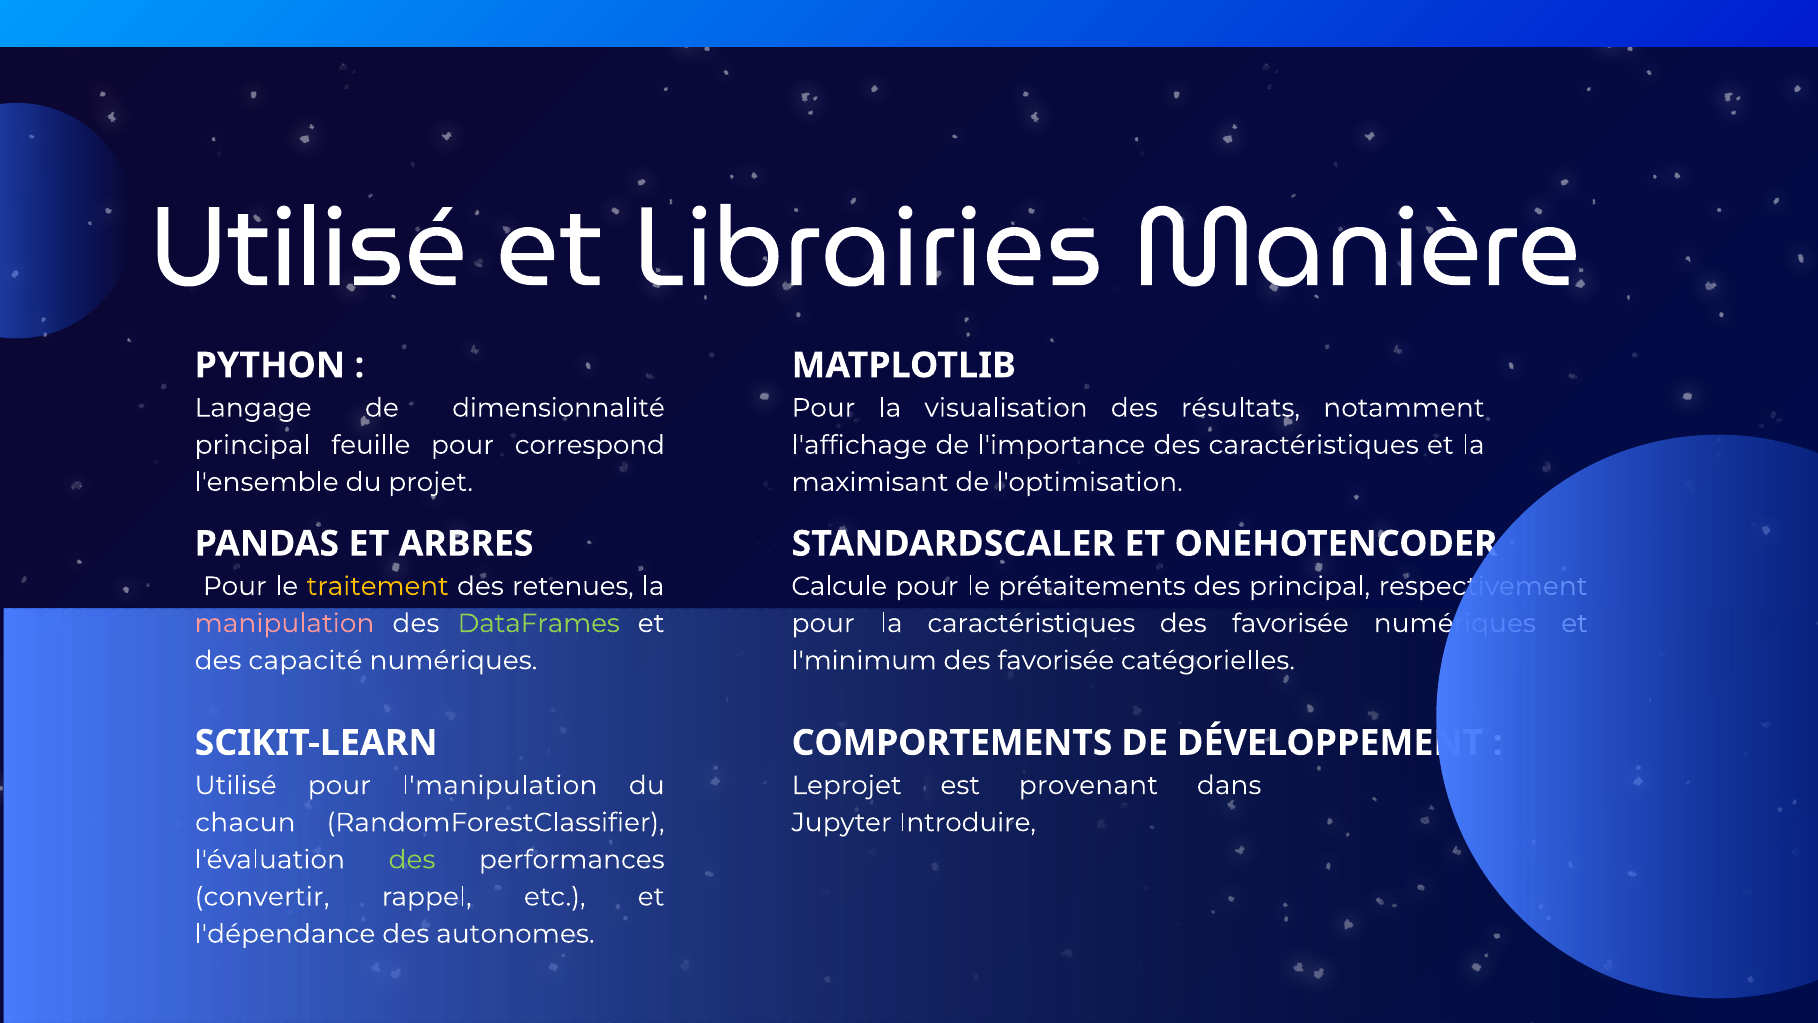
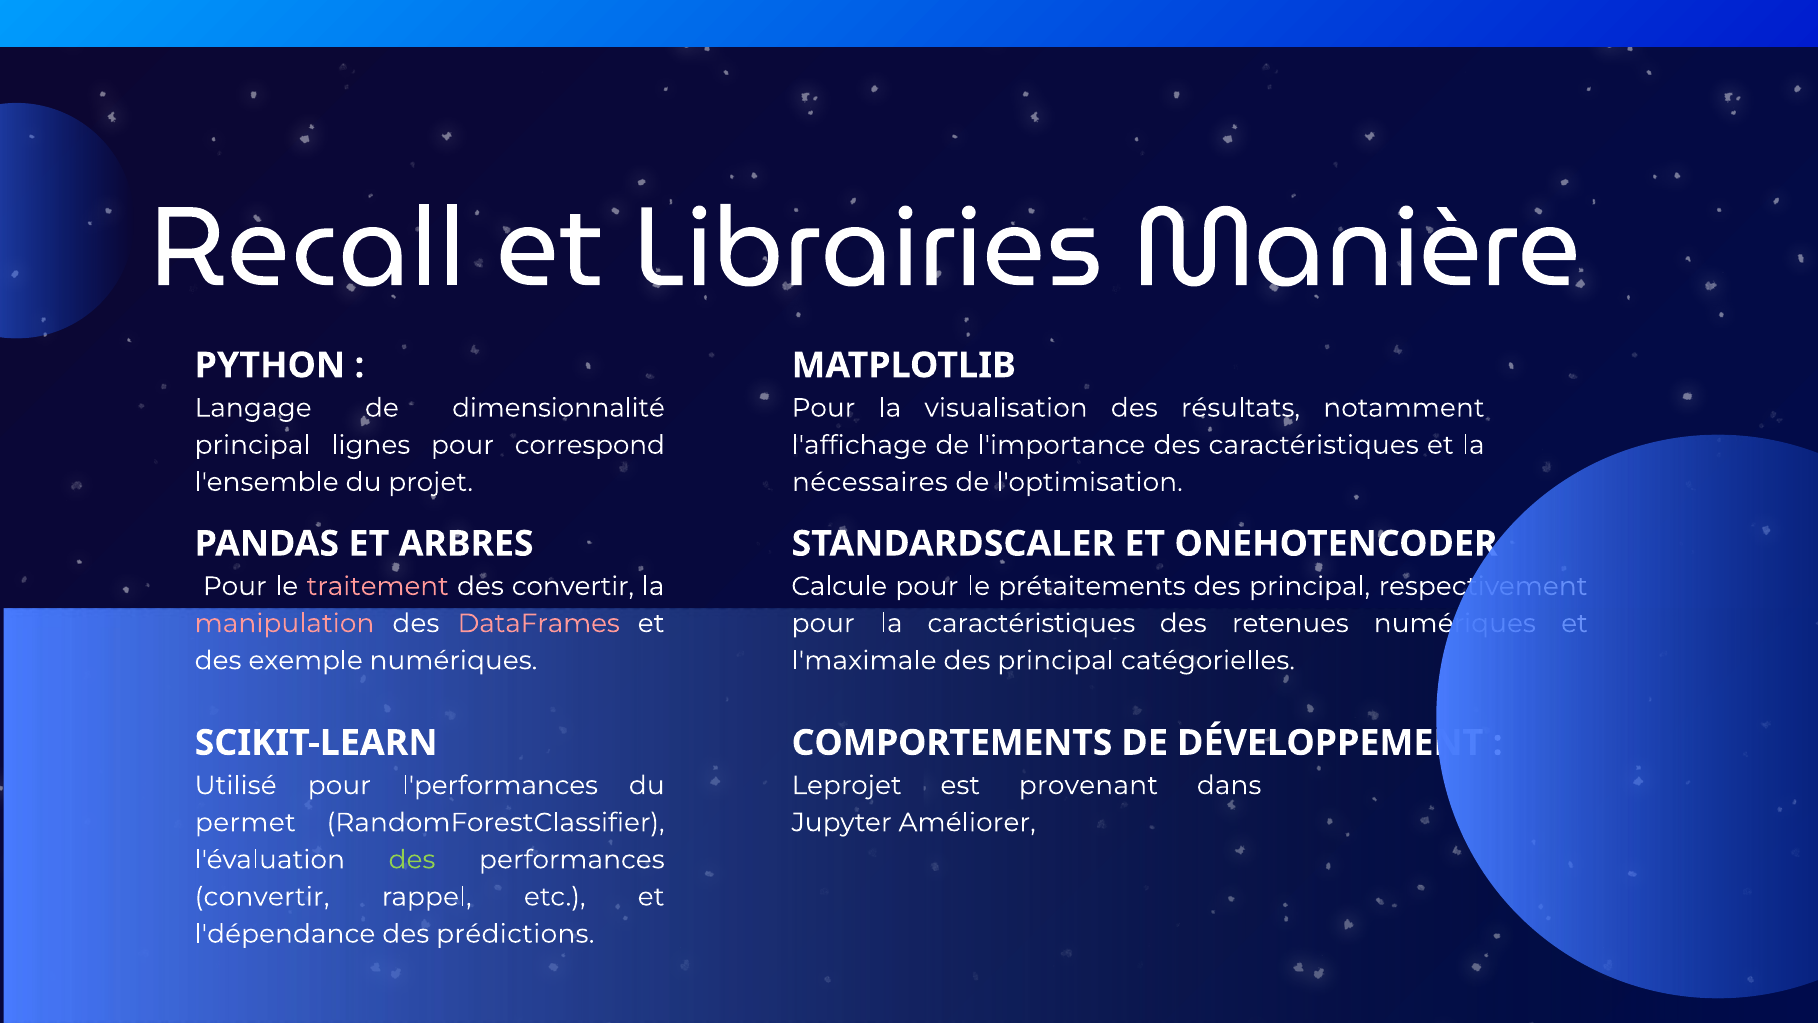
Utilisé: Utilisé -> Recall (307, 248)
feuille: feuille -> lignes (371, 445)
maximisant: maximisant -> nécessaires (870, 482)
traitement colour: yellow -> pink (378, 586)
des retenues: retenues -> convertir (573, 586)
DataFrames colour: light green -> pink (539, 623)
favorisée: favorisée -> retenues (1290, 623)
capacité: capacité -> exemple (306, 660)
l'minimum: l'minimum -> l'maximale (864, 660)
favorisée: favorisée -> principal (1056, 660)
l'manipulation: l'manipulation -> l'performances (500, 785)
chacun: chacun -> permet (245, 822)
Introduire: Introduire -> Améliorer (967, 822)
autonomes: autonomes -> prédictions (515, 934)
